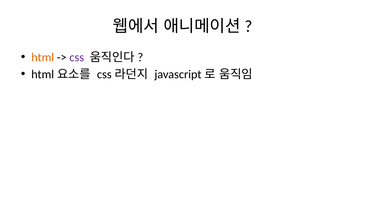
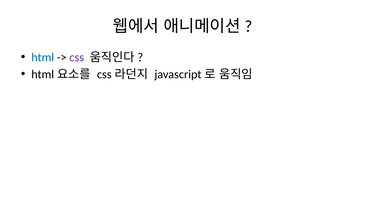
html colour: orange -> blue (43, 57)
